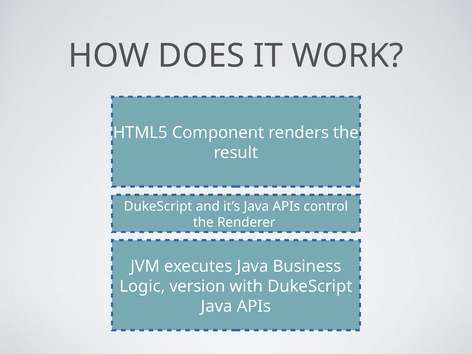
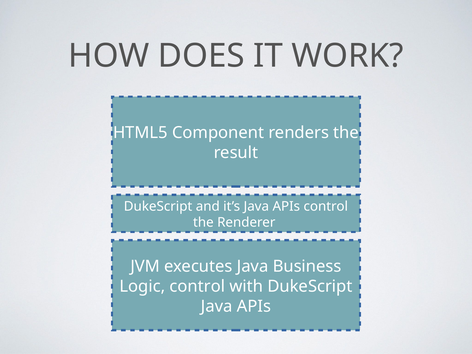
Logic version: version -> control (197, 286)
